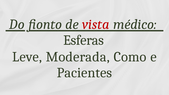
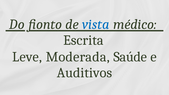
vista colour: red -> blue (96, 24)
Esferas: Esferas -> Escrita (83, 40)
Como: Como -> Saúde (130, 57)
Pacientes: Pacientes -> Auditivos (84, 73)
